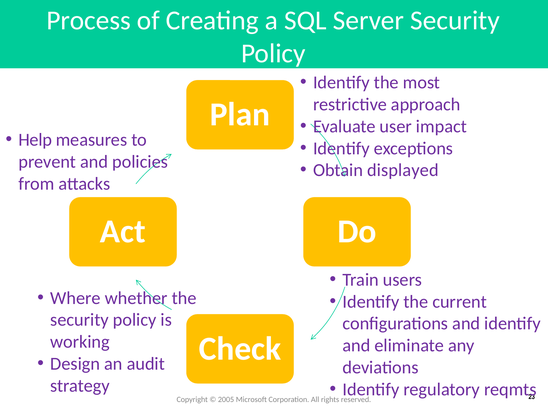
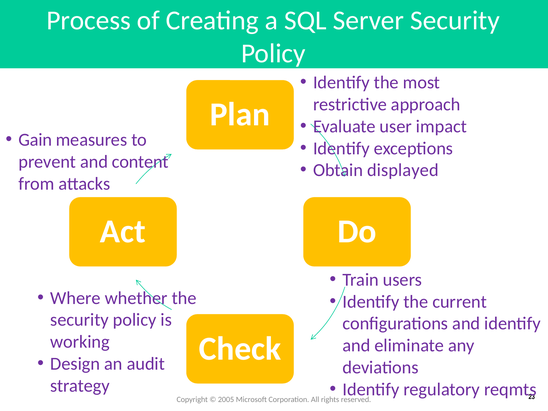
Help: Help -> Gain (35, 140)
policies: policies -> content (140, 162)
